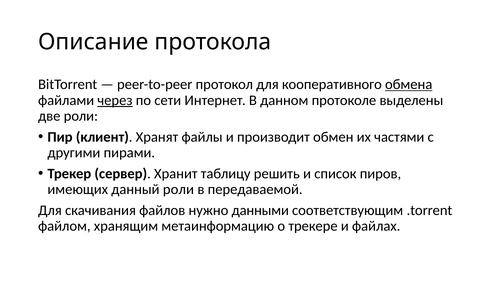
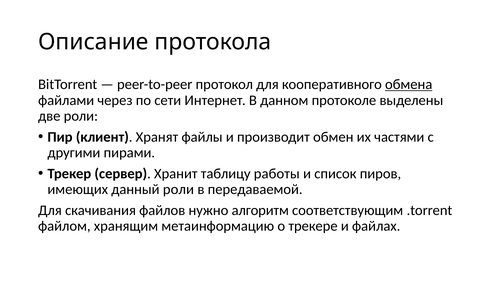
через underline: present -> none (115, 100)
решить: решить -> работы (277, 174)
данными: данными -> алгоритм (260, 210)
